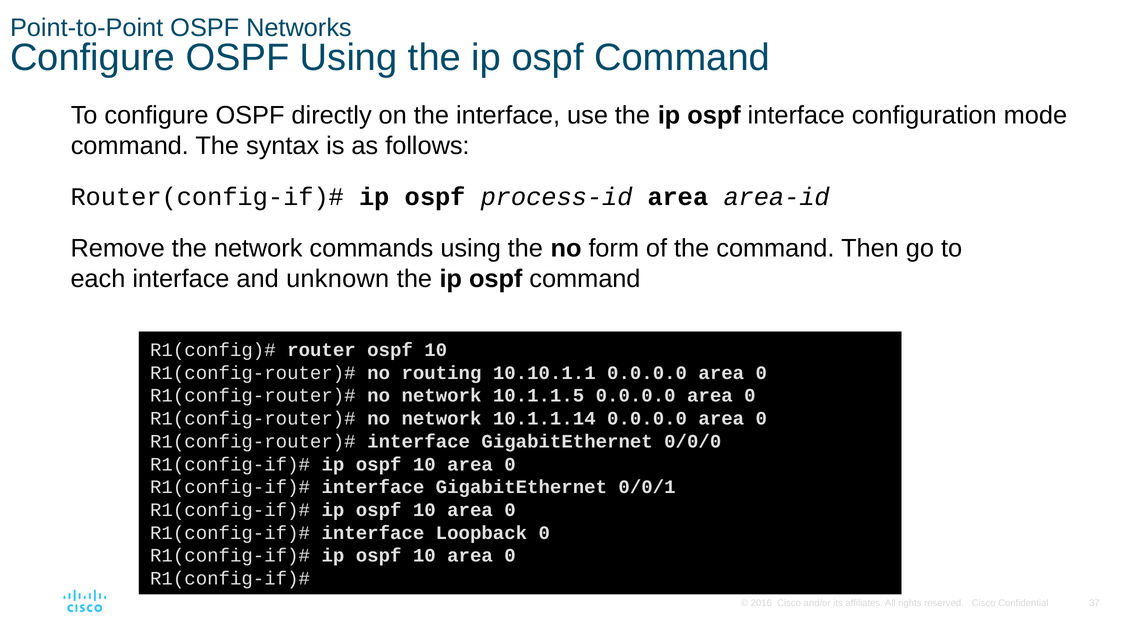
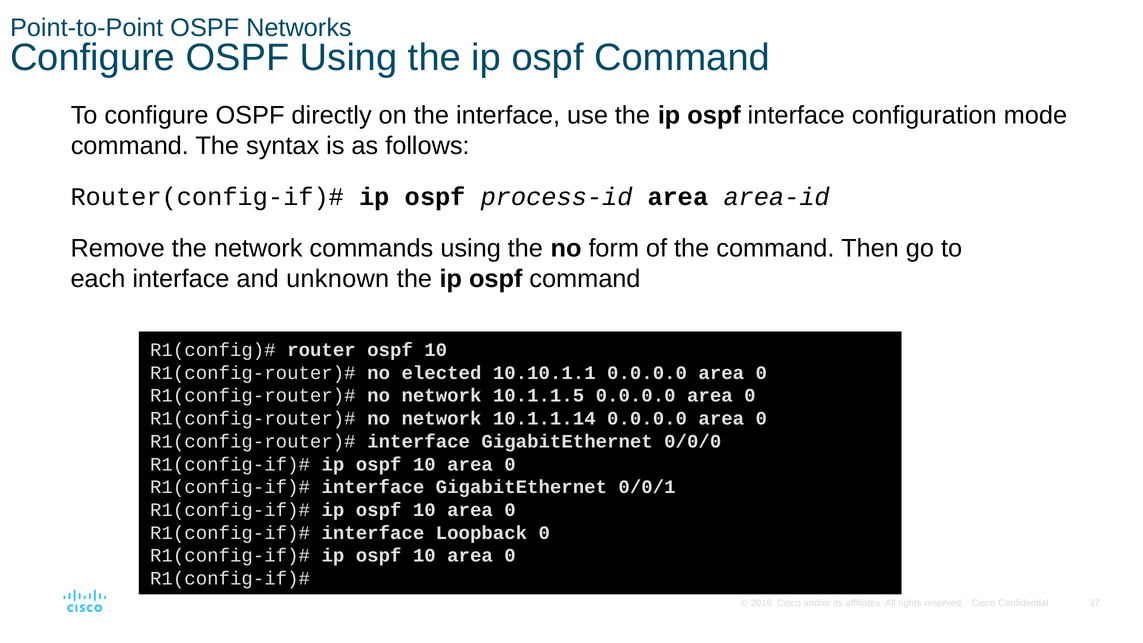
routing: routing -> elected (441, 373)
